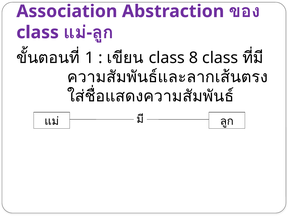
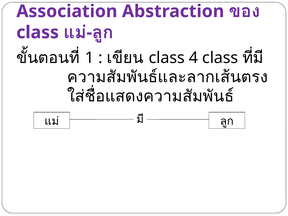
8: 8 -> 4 (193, 58)
